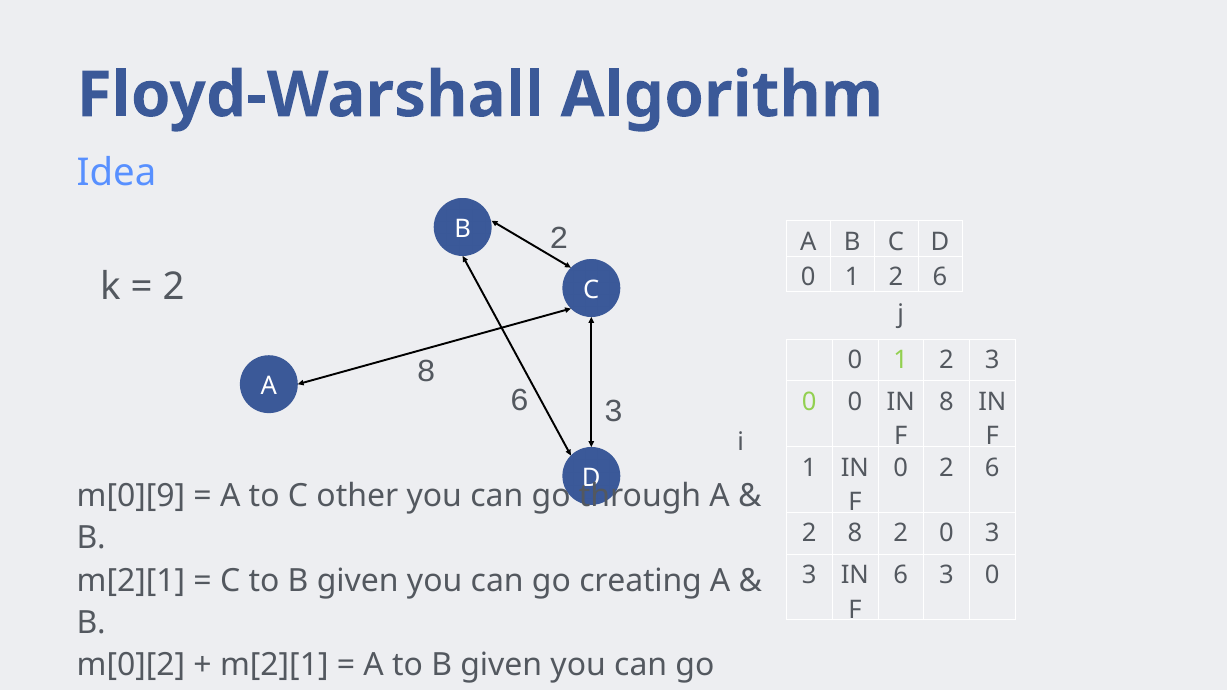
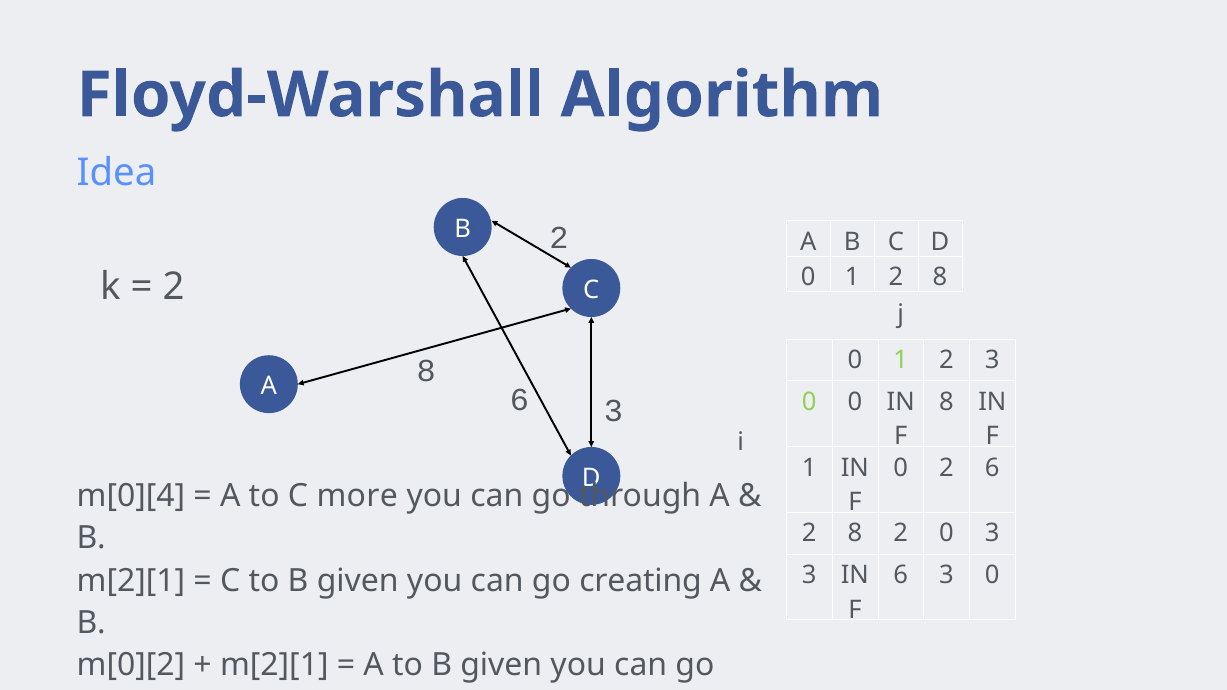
1 2 6: 6 -> 8 (940, 277)
m[0][9: m[0][9 -> m[0][4 (131, 496)
other: other -> more (357, 496)
